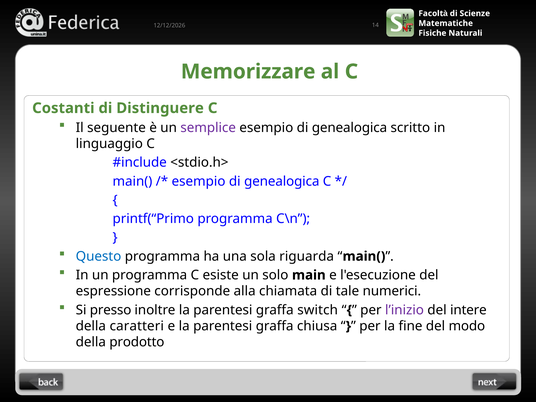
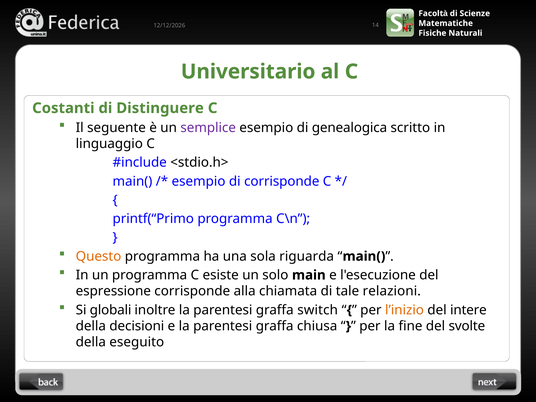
Memorizzare: Memorizzare -> Universitario (248, 72)
genealogica: genealogica -> corrisponde (282, 181)
Questo colour: blue -> orange (99, 256)
numerici: numerici -> relazioni (392, 291)
presso: presso -> globali (111, 310)
l’inizio colour: purple -> orange (404, 310)
caratteri: caratteri -> decisioni (137, 326)
modo: modo -> svolte (467, 326)
prodotto: prodotto -> eseguito (137, 342)
